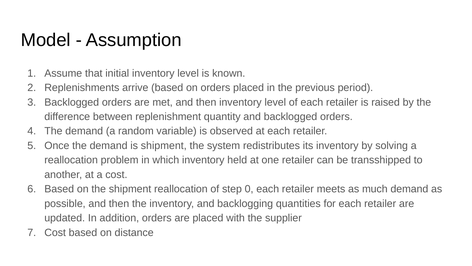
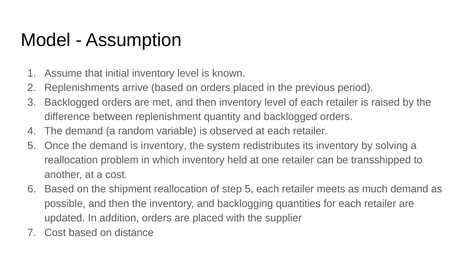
is shipment: shipment -> inventory (164, 145)
step 0: 0 -> 5 (249, 189)
